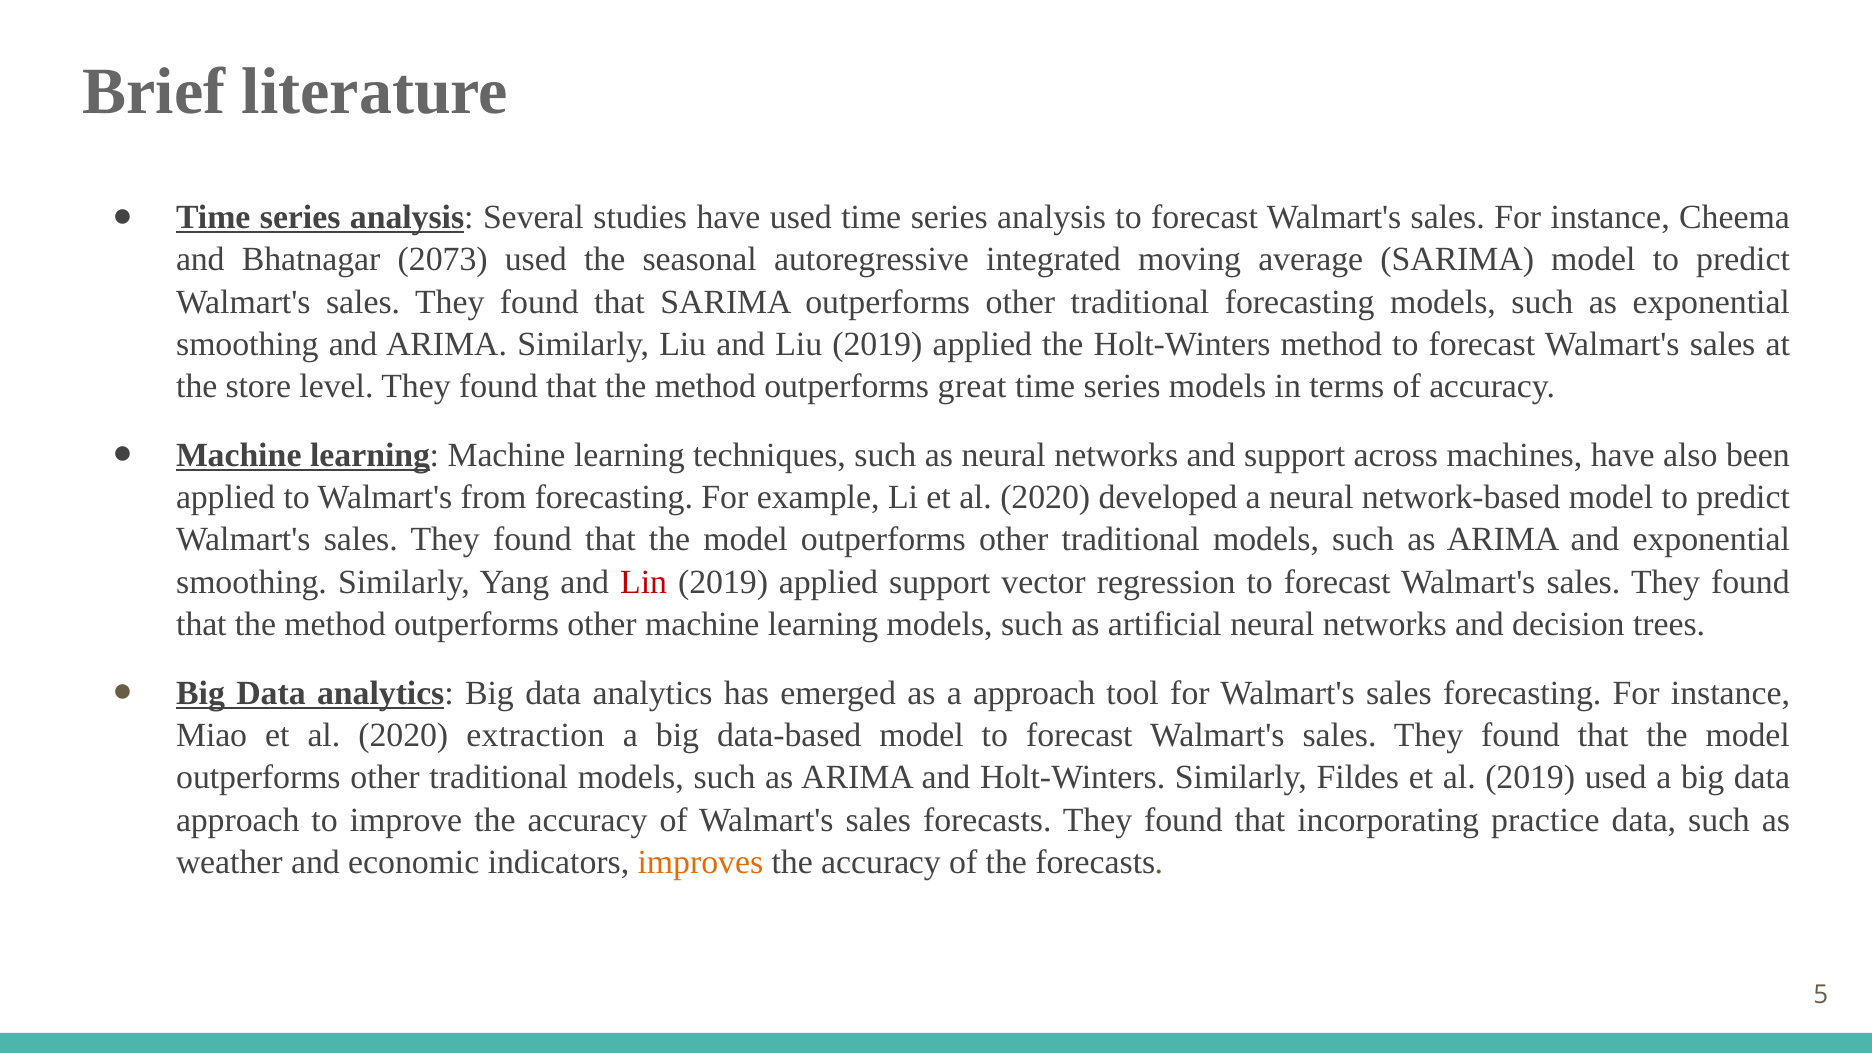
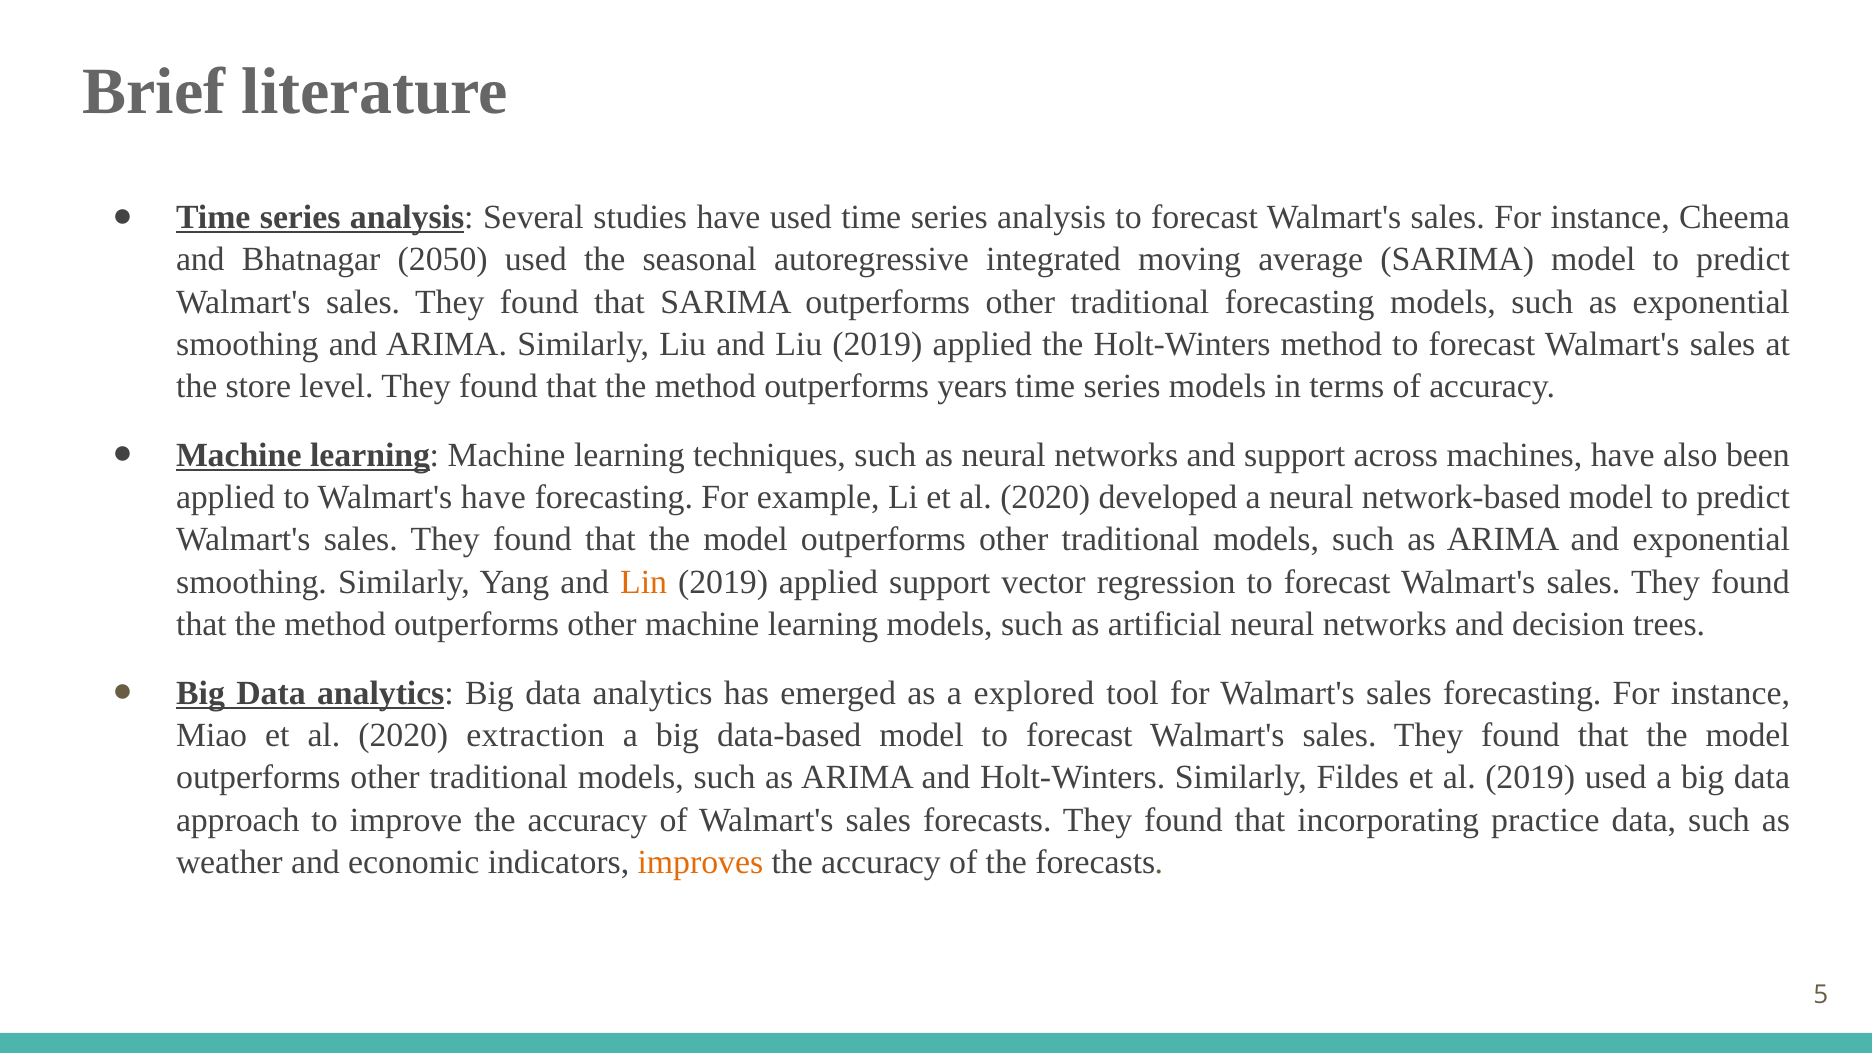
2073: 2073 -> 2050 (443, 260)
great: great -> years (972, 387)
Walmart's from: from -> have (493, 497)
Lin colour: red -> orange (644, 582)
a approach: approach -> explored (1034, 693)
